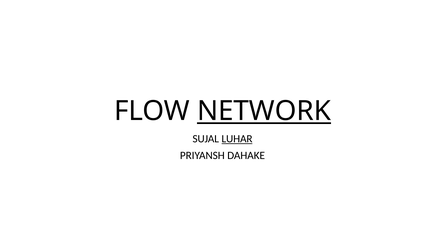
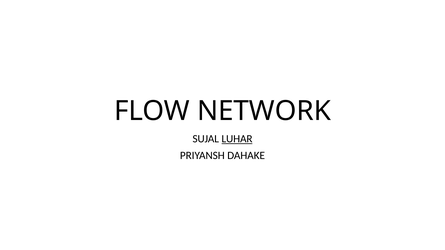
NETWORK underline: present -> none (264, 111)
